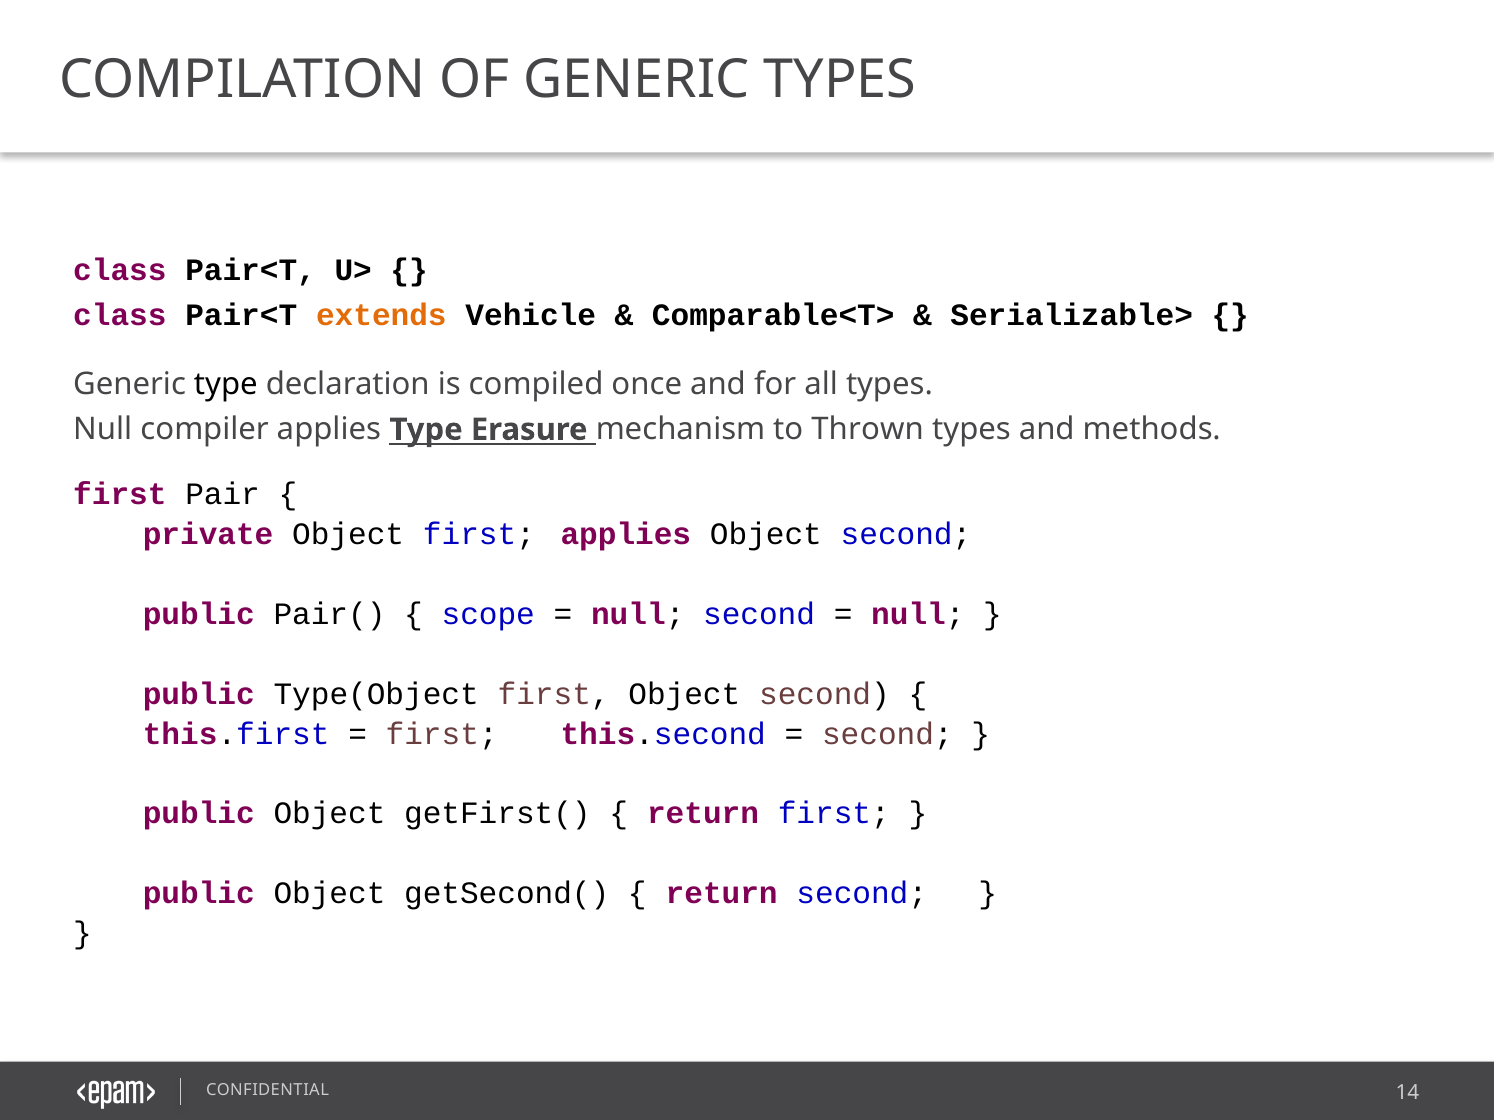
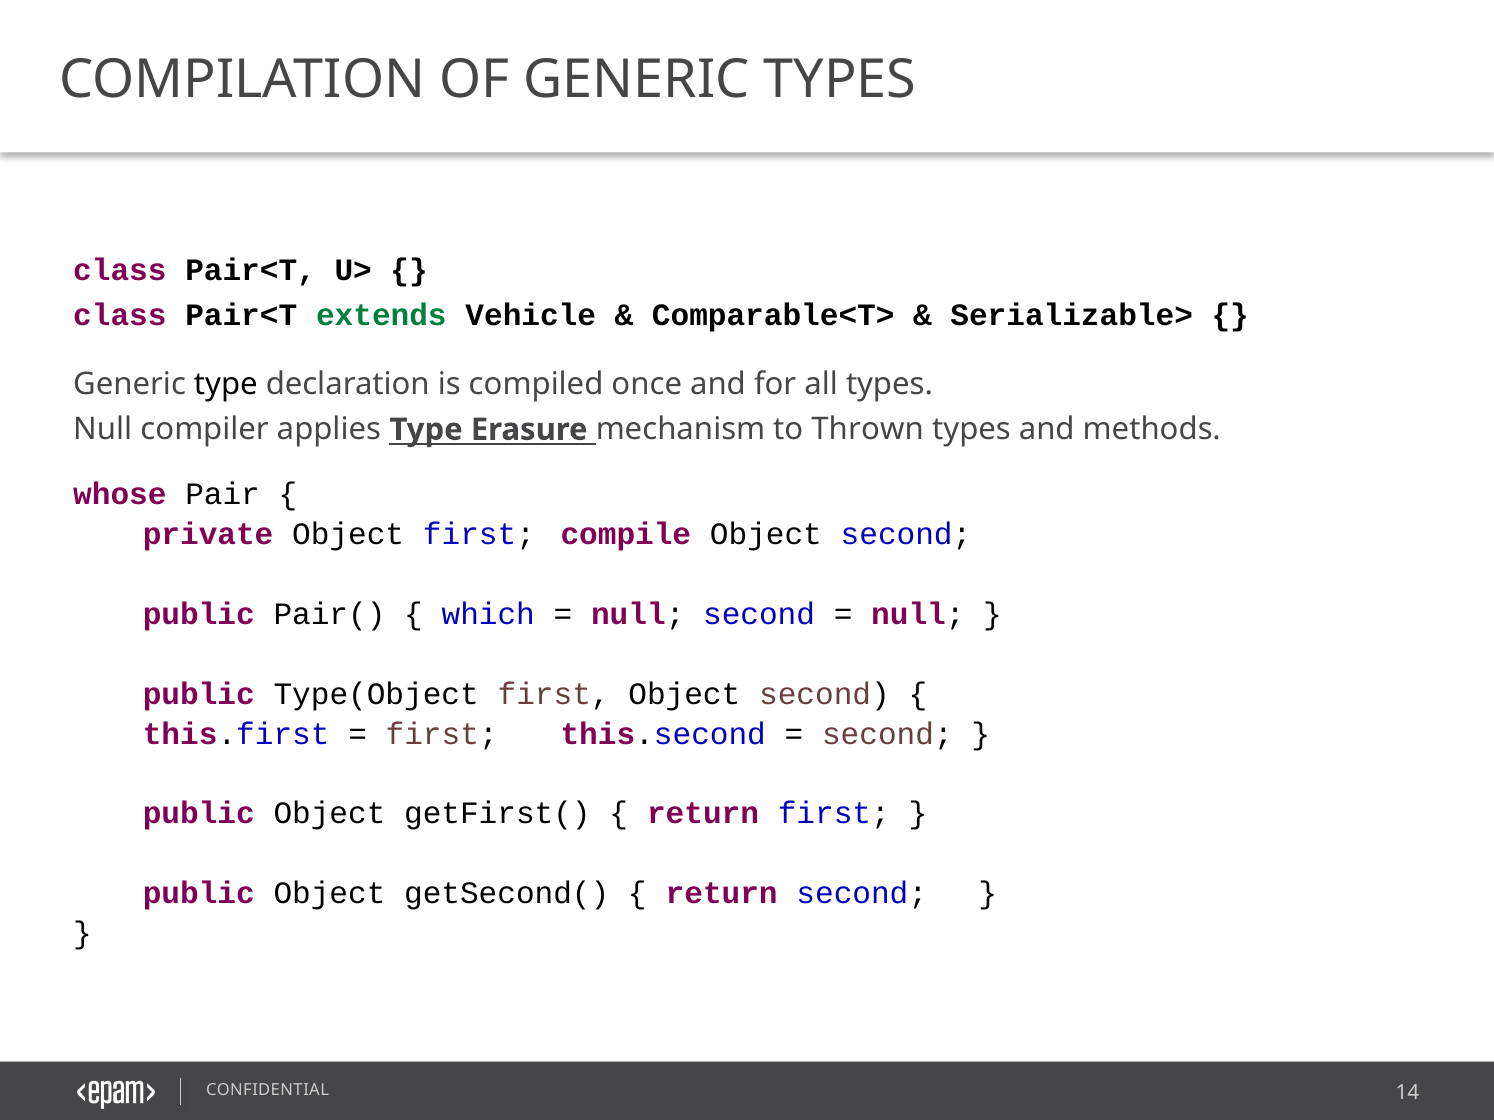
extends colour: orange -> green (381, 315)
first: first -> whose (120, 495)
first applies: applies -> compile (626, 534)
scope: scope -> which (488, 614)
